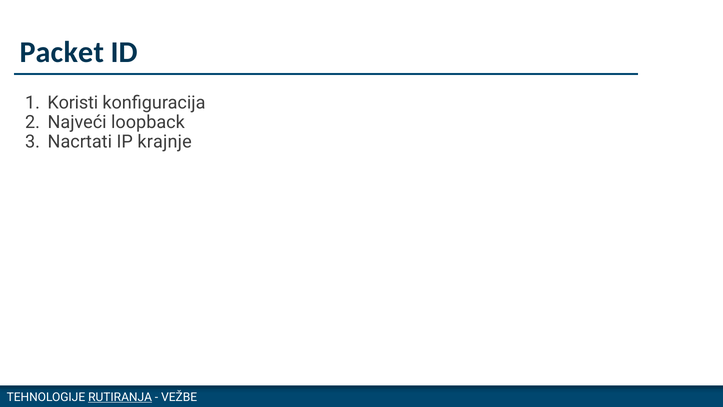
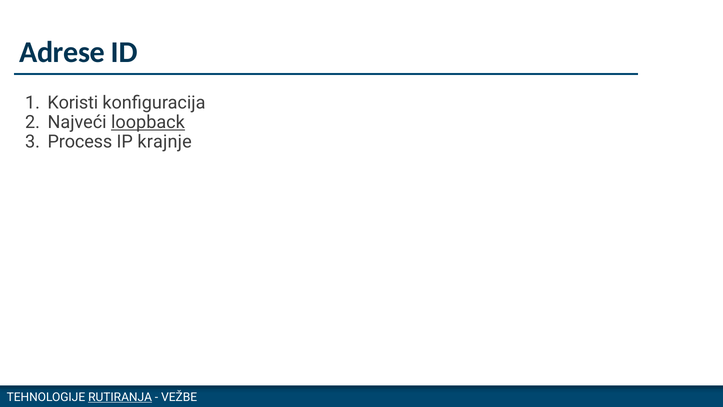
Packet: Packet -> Adrese (62, 52)
loopback underline: none -> present (148, 122)
Nacrtati: Nacrtati -> Process (80, 142)
